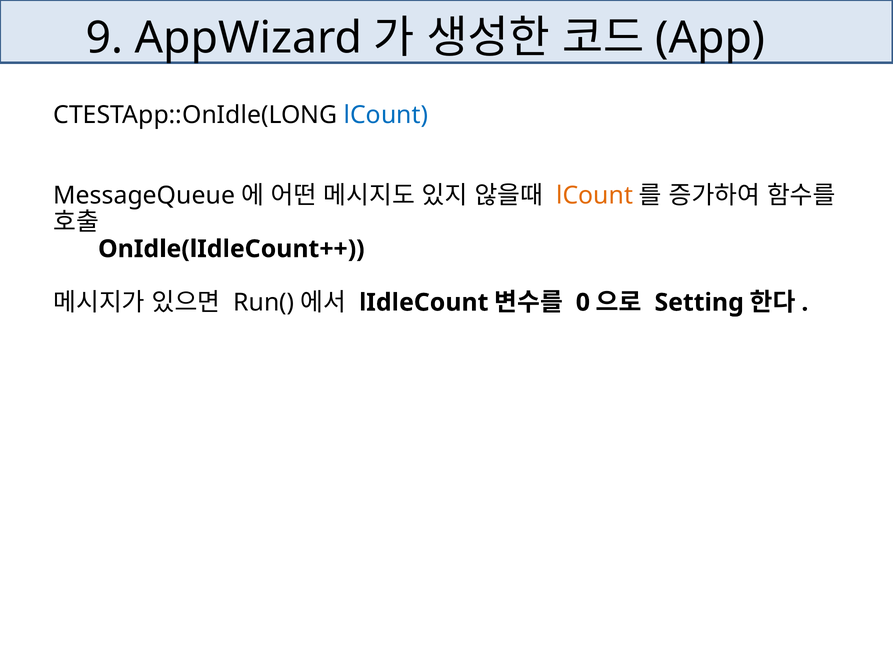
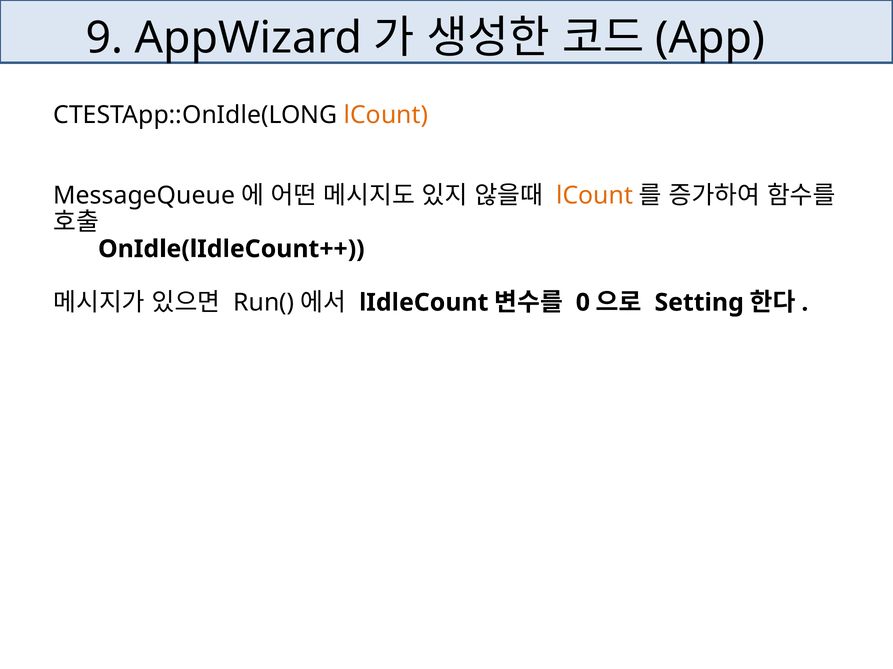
lCount colour: blue -> orange (386, 115)
